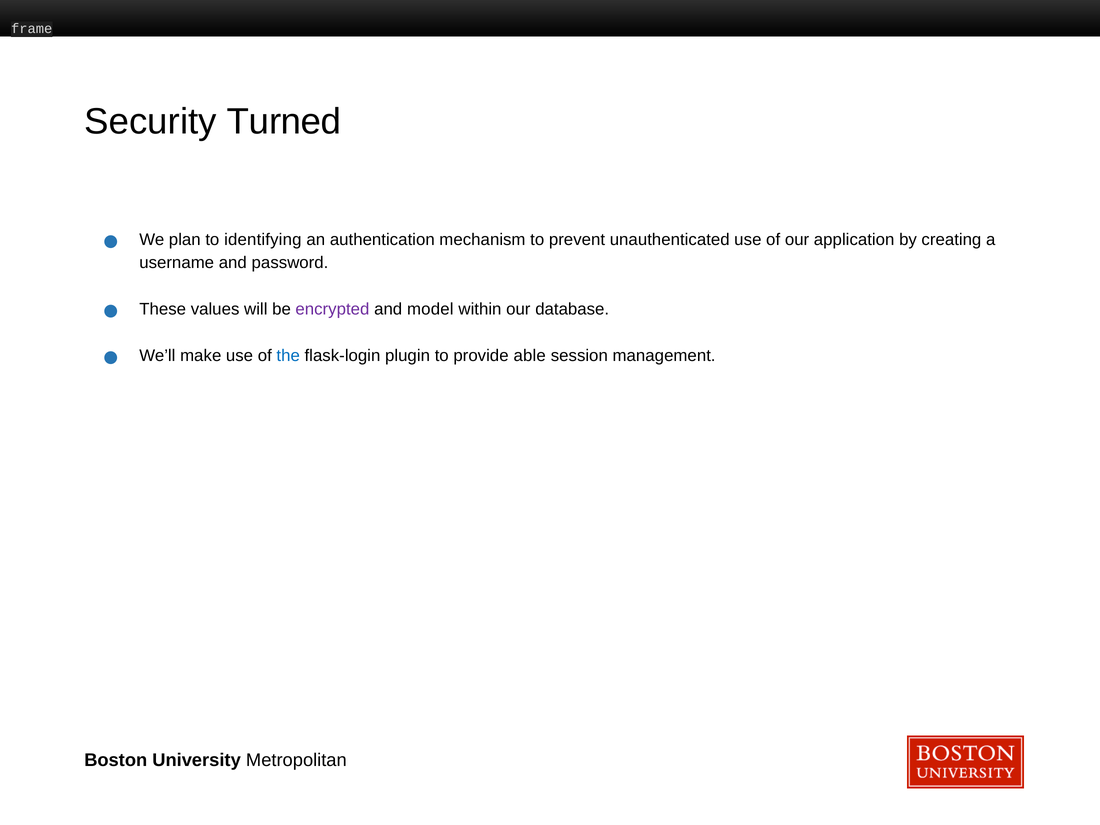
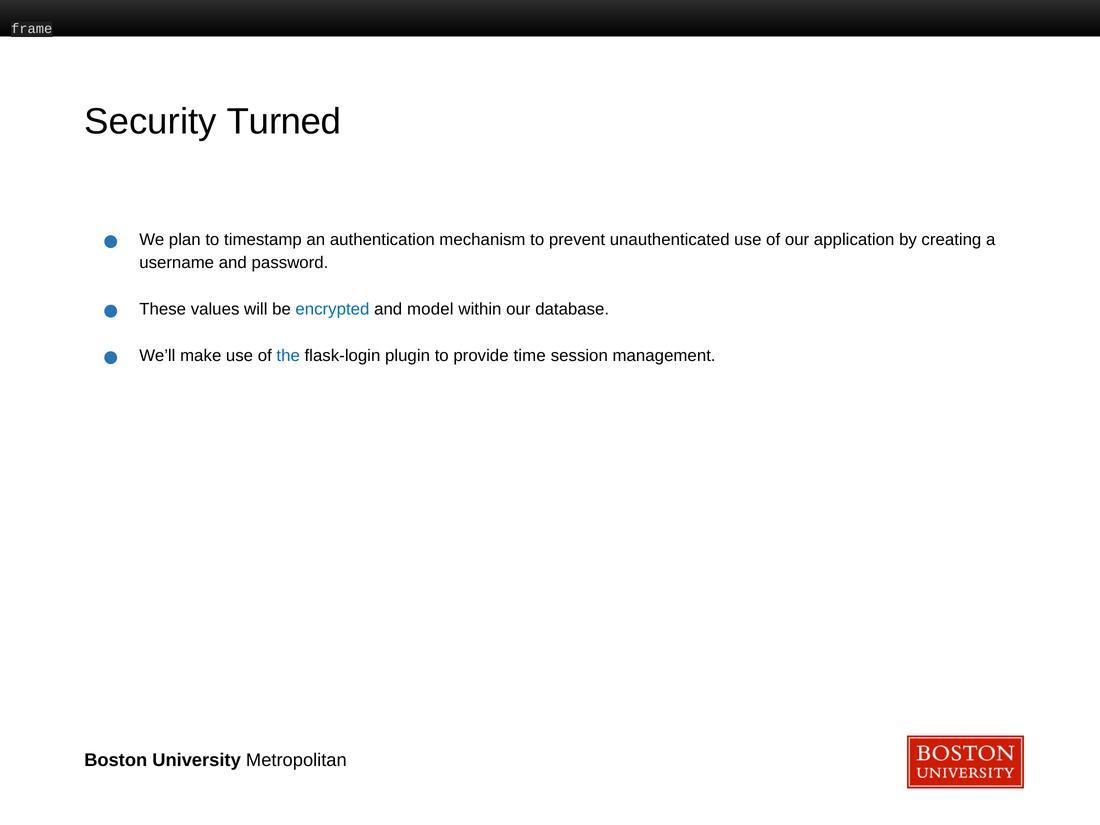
identifying: identifying -> timestamp (263, 240)
encrypted colour: purple -> blue (332, 309)
able: able -> time (530, 356)
